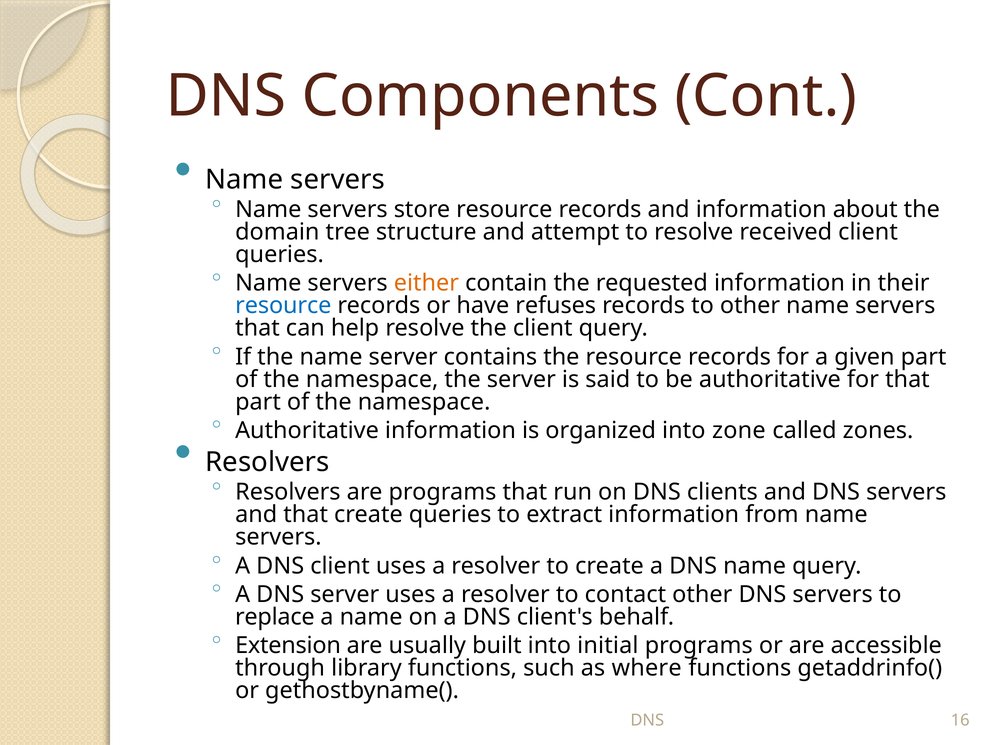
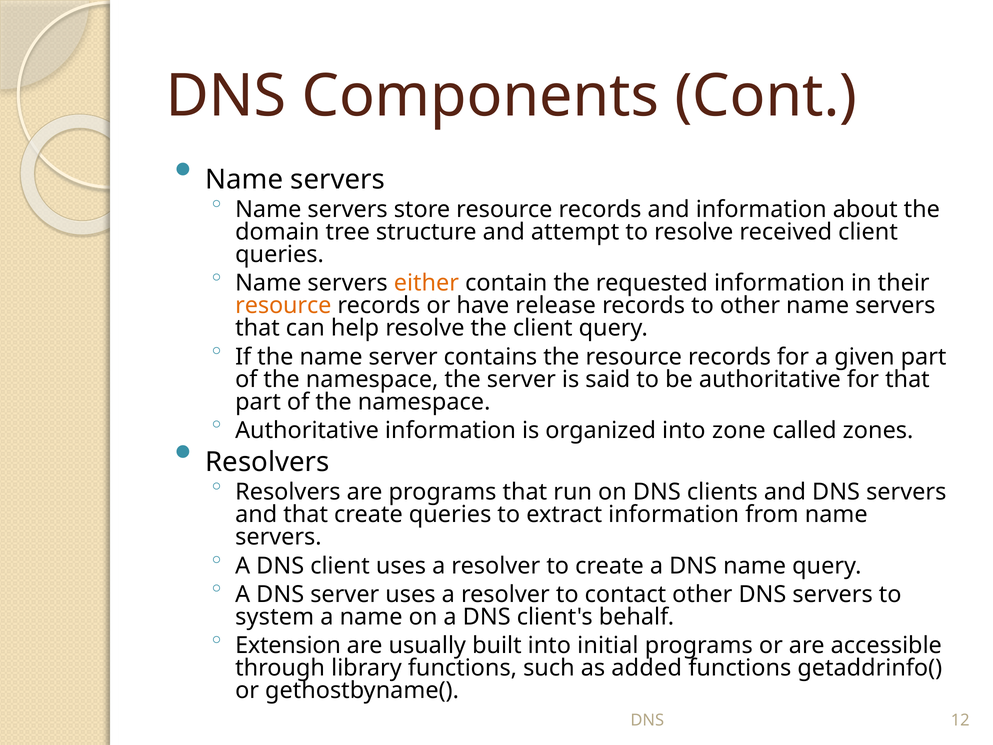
resource colour: blue -> orange (283, 306)
refuses: refuses -> release (556, 306)
replace: replace -> system (275, 617)
where: where -> added (647, 668)
16: 16 -> 12 (960, 720)
